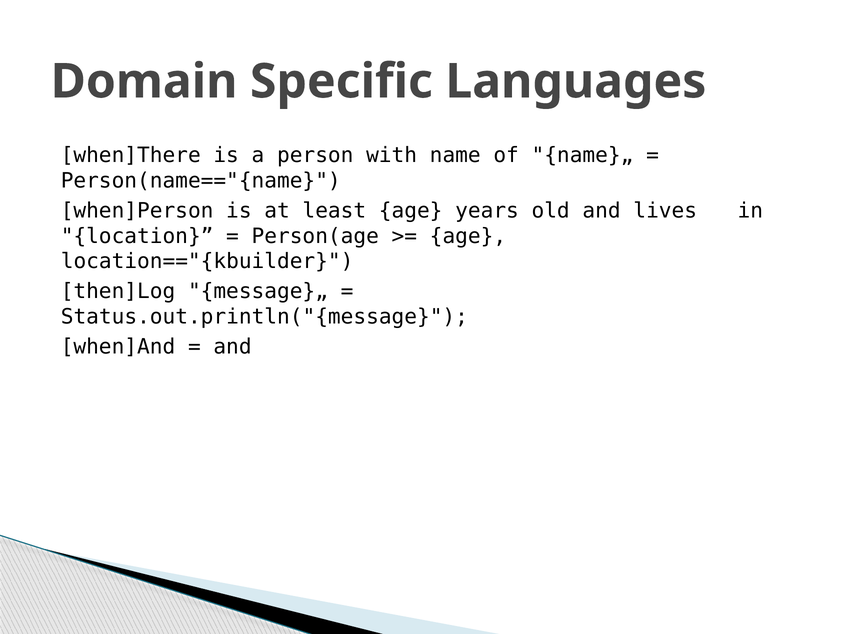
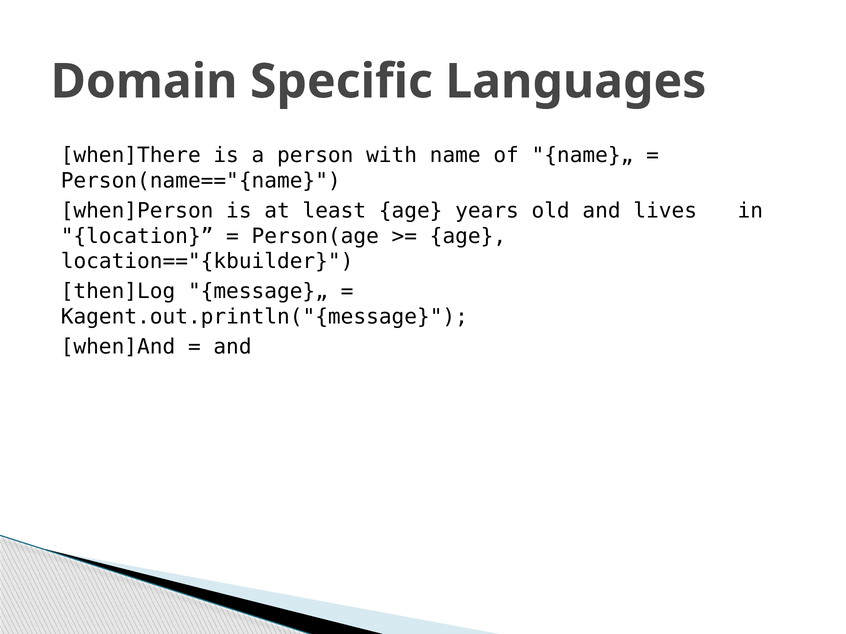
Status.out.println("{message: Status.out.println("{message -> Kagent.out.println("{message (264, 317)
